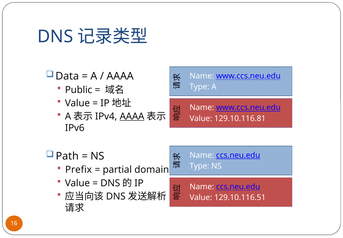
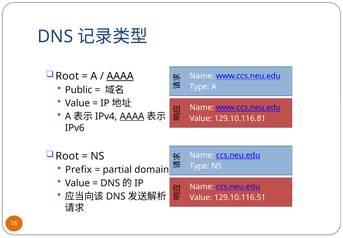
Data: Data -> Root (67, 76)
AAAA underline: none -> present (120, 76)
Path: Path -> Root (67, 156)
